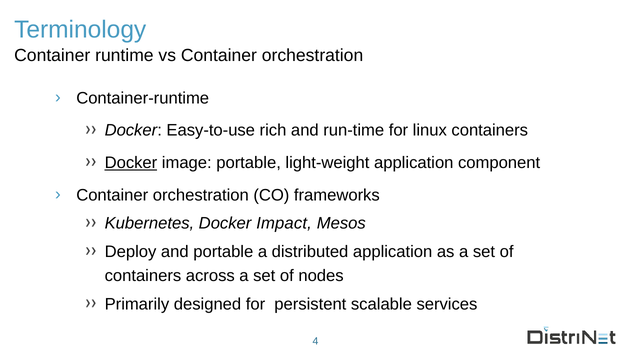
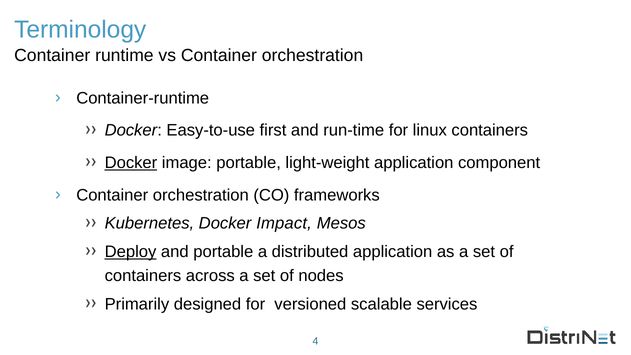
rich: rich -> first (273, 130)
Deploy underline: none -> present (131, 252)
persistent: persistent -> versioned (310, 304)
